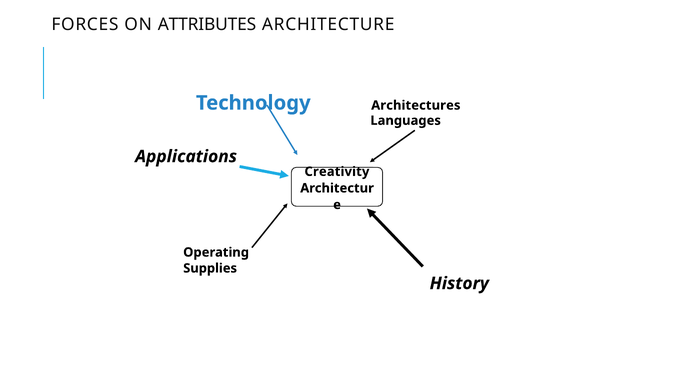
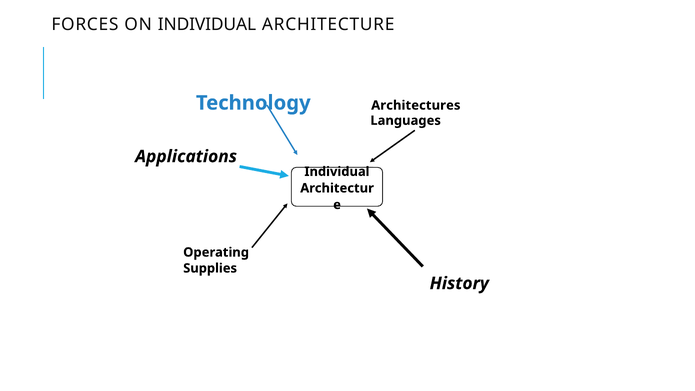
ON ATTRIBUTES: ATTRIBUTES -> INDIVIDUAL (207, 25)
Creativity: Creativity -> Individual (337, 172)
